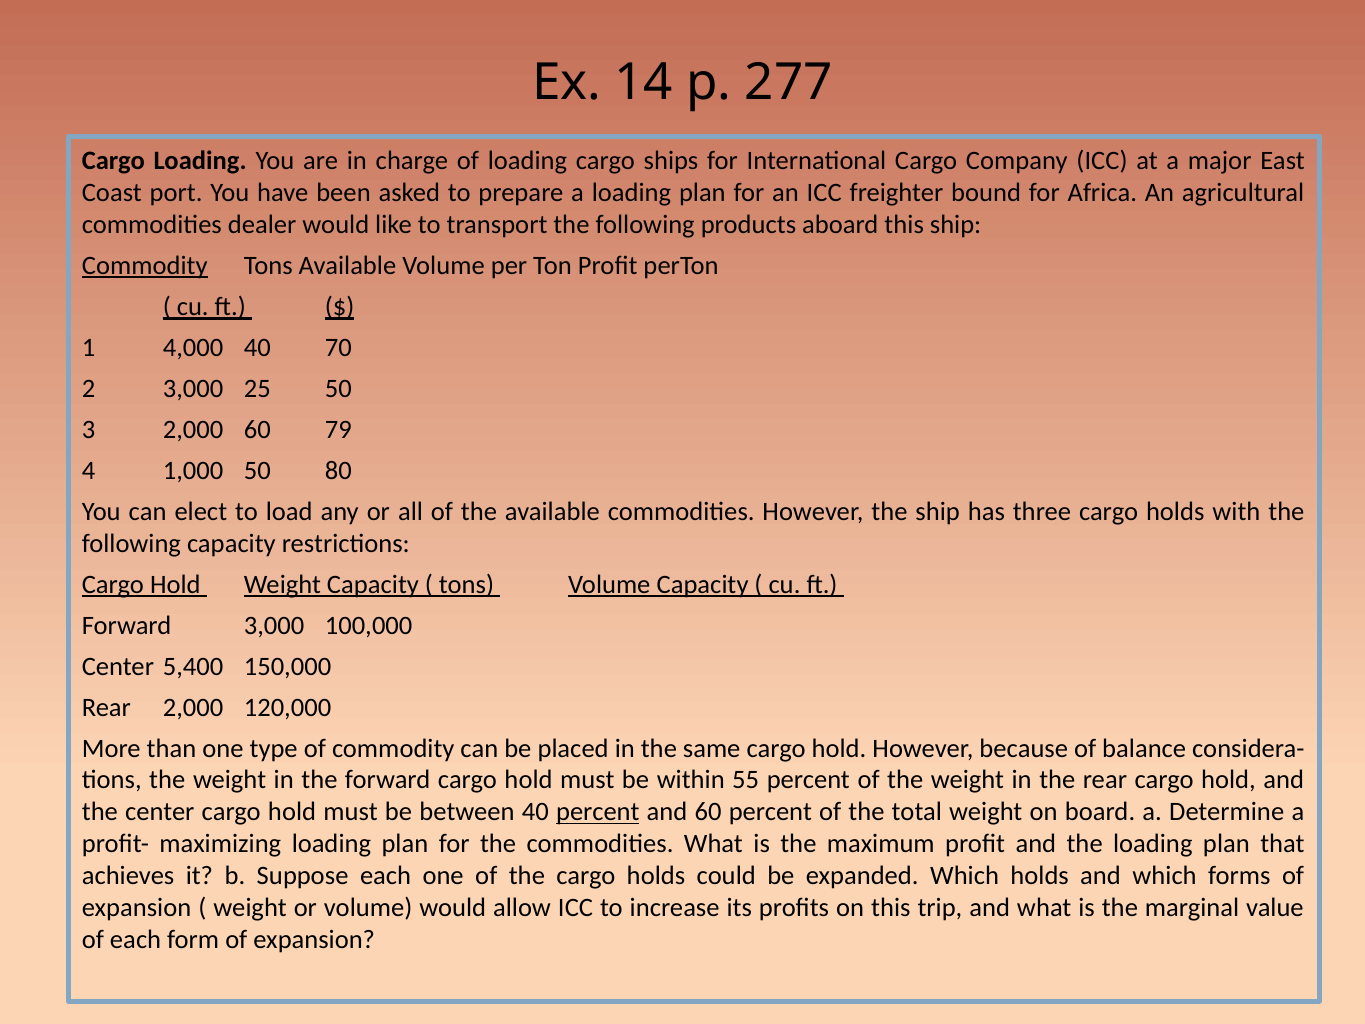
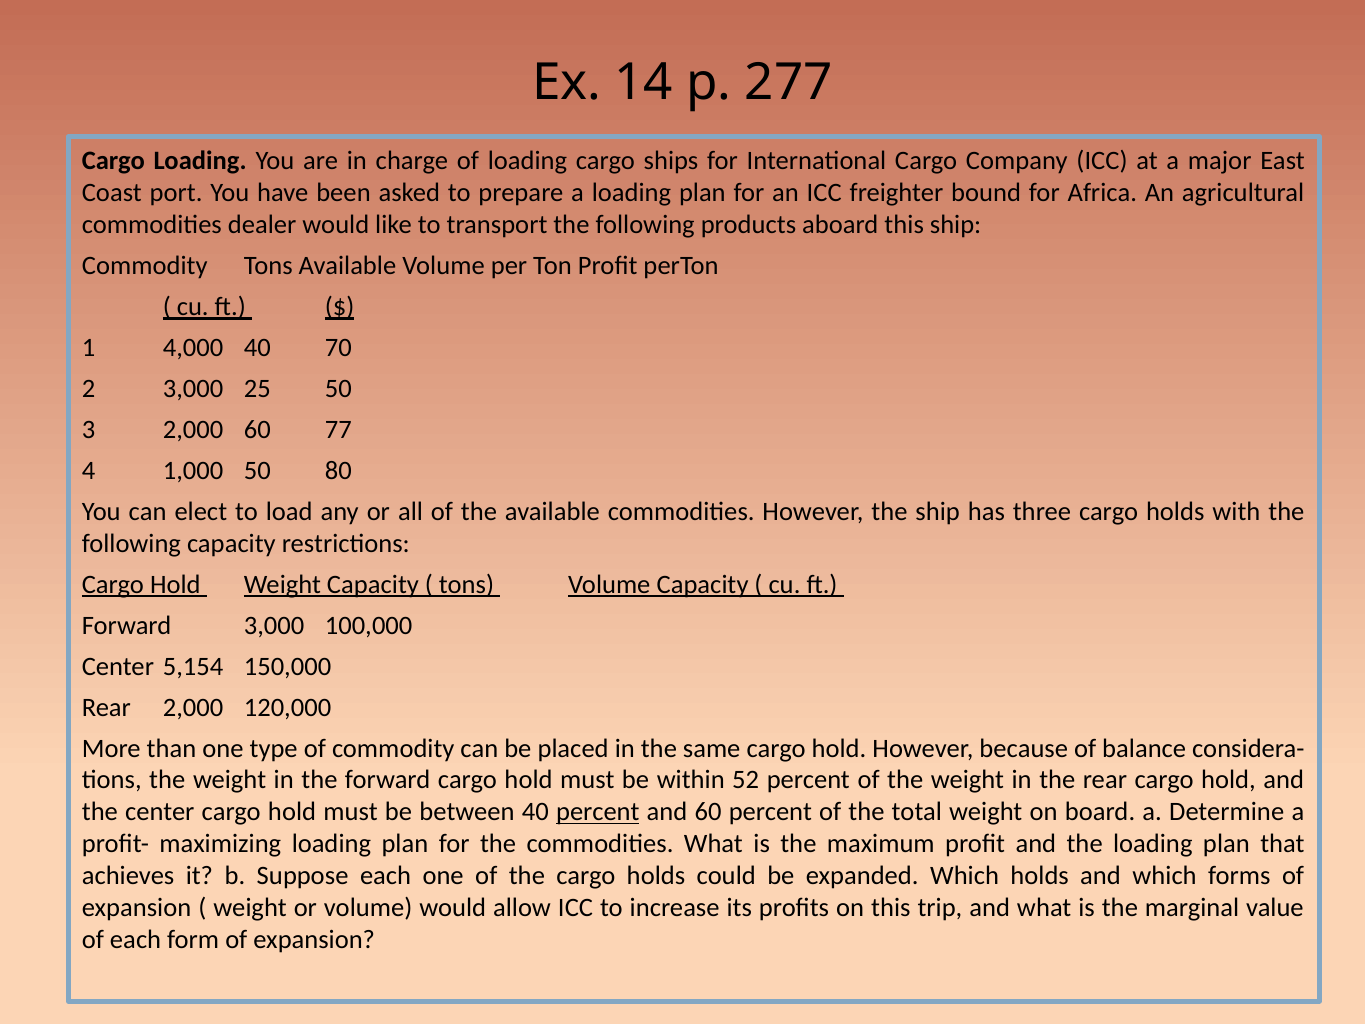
Commodity underline: present -> none (145, 266)
79: 79 -> 77 (338, 430)
5,400: 5,400 -> 5,154 (193, 666)
55: 55 -> 52 (746, 780)
